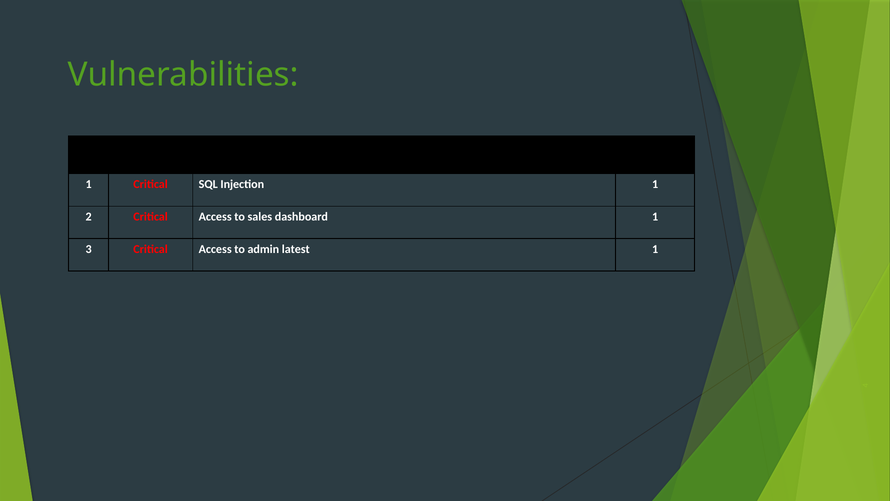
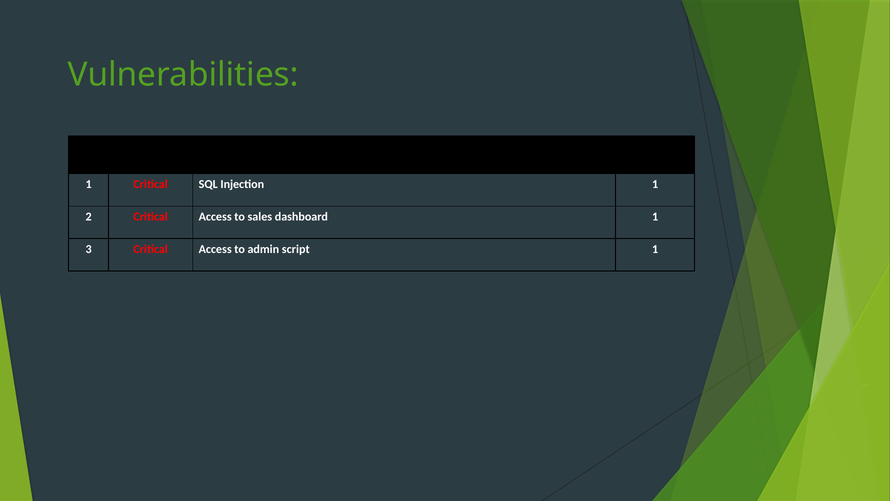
latest: latest -> script (296, 249)
